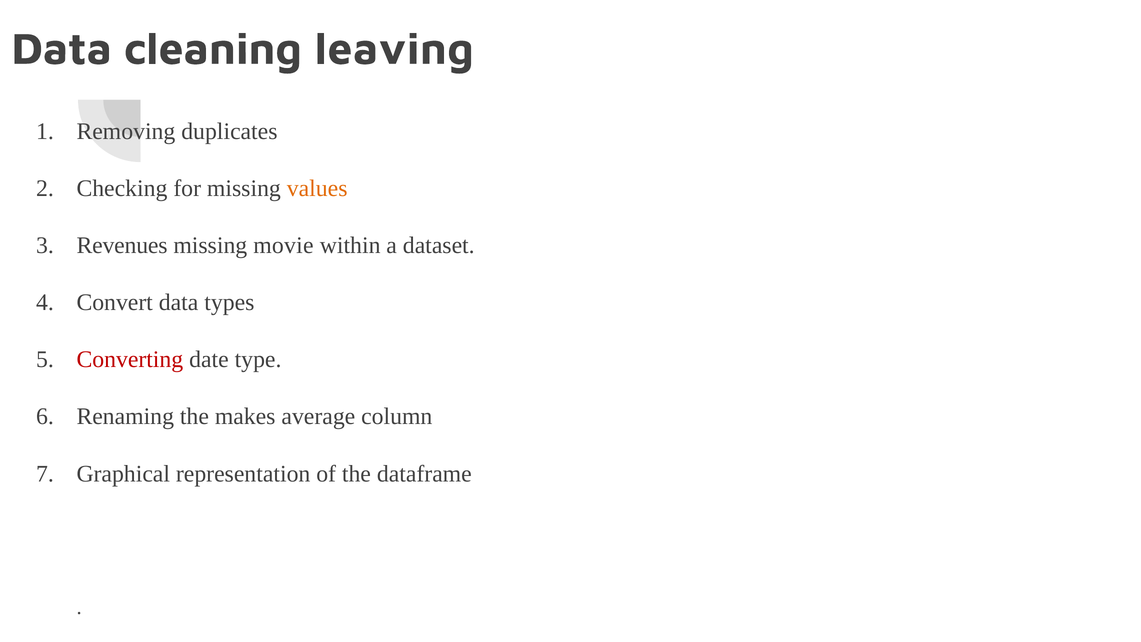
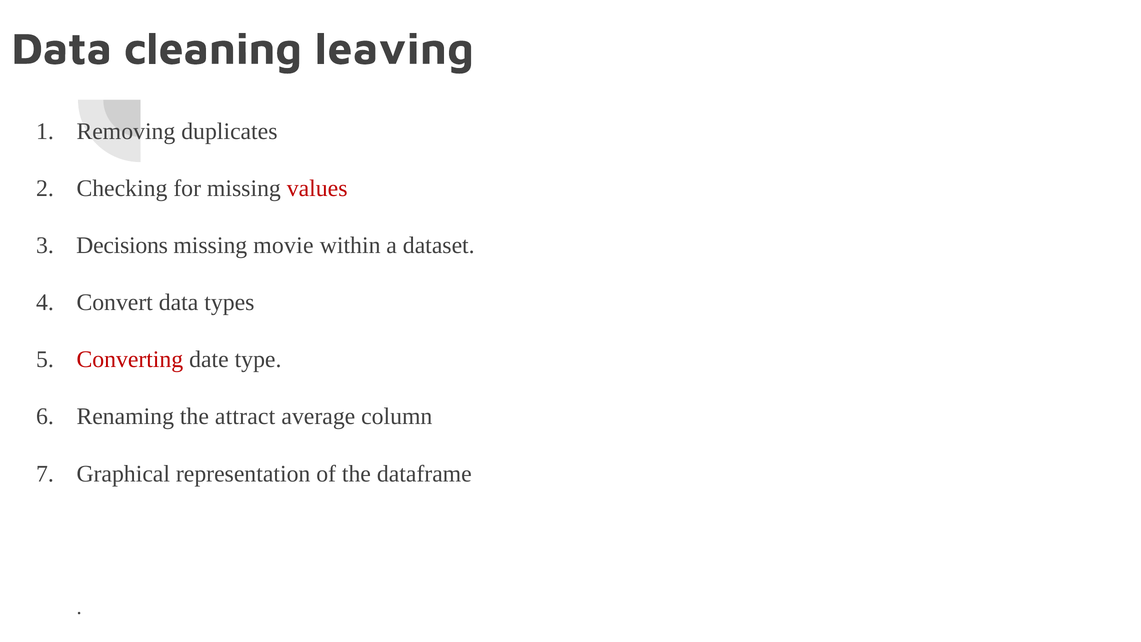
values colour: orange -> red (317, 188)
Revenues: Revenues -> Decisions (122, 245)
makes: makes -> attract (245, 417)
